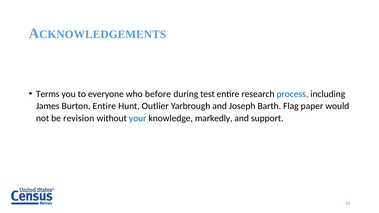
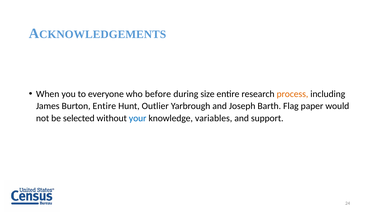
Terms: Terms -> When (48, 94)
test: test -> size (208, 94)
process colour: blue -> orange (292, 94)
revision: revision -> selected (79, 118)
markedly: markedly -> variables (214, 118)
